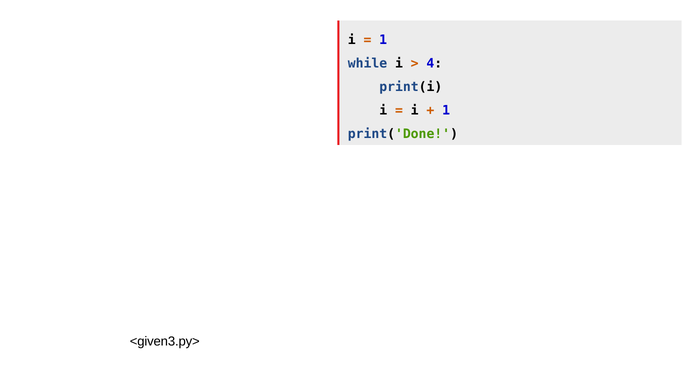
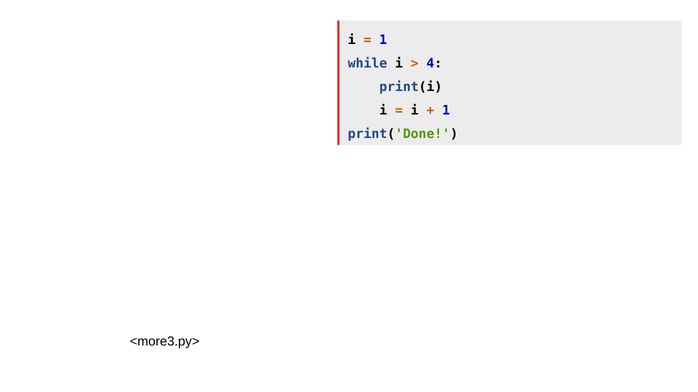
<given3.py>: <given3.py> -> <more3.py> (165, 342)
